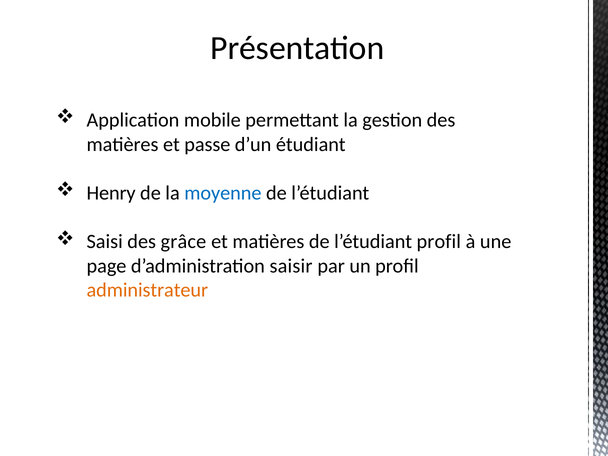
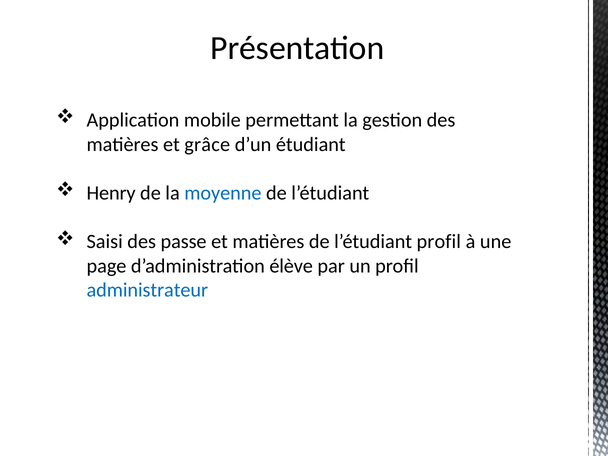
passe: passe -> grâce (207, 144)
grâce: grâce -> passe (184, 242)
saisir: saisir -> élève (291, 266)
administrateur colour: orange -> blue (147, 290)
